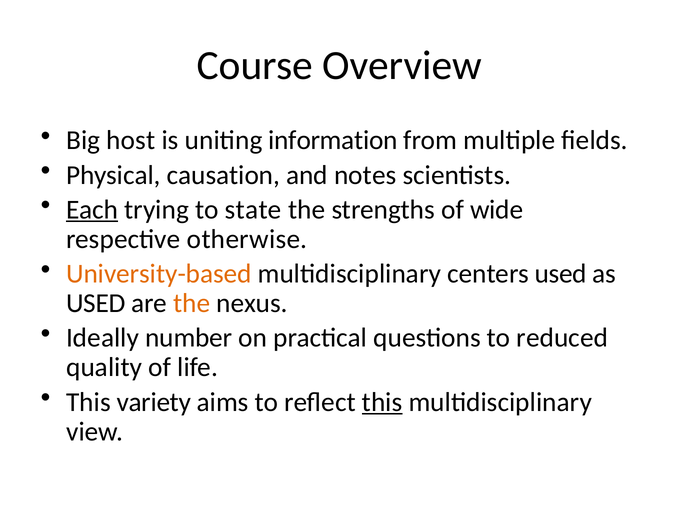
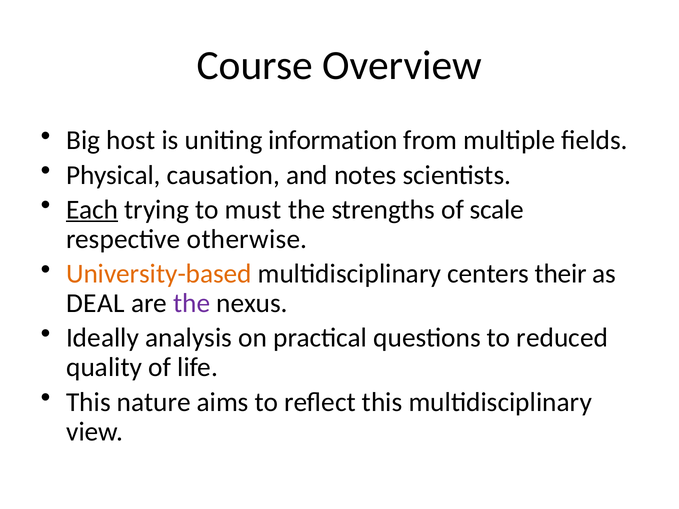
state: state -> must (253, 210)
wide: wide -> scale (497, 210)
centers used: used -> their (561, 274)
USED: USED -> DEAL (95, 303)
the colour: orange -> purple (192, 303)
number: number -> analysis (189, 338)
variety: variety -> nature (154, 402)
this underline: present -> none (382, 402)
